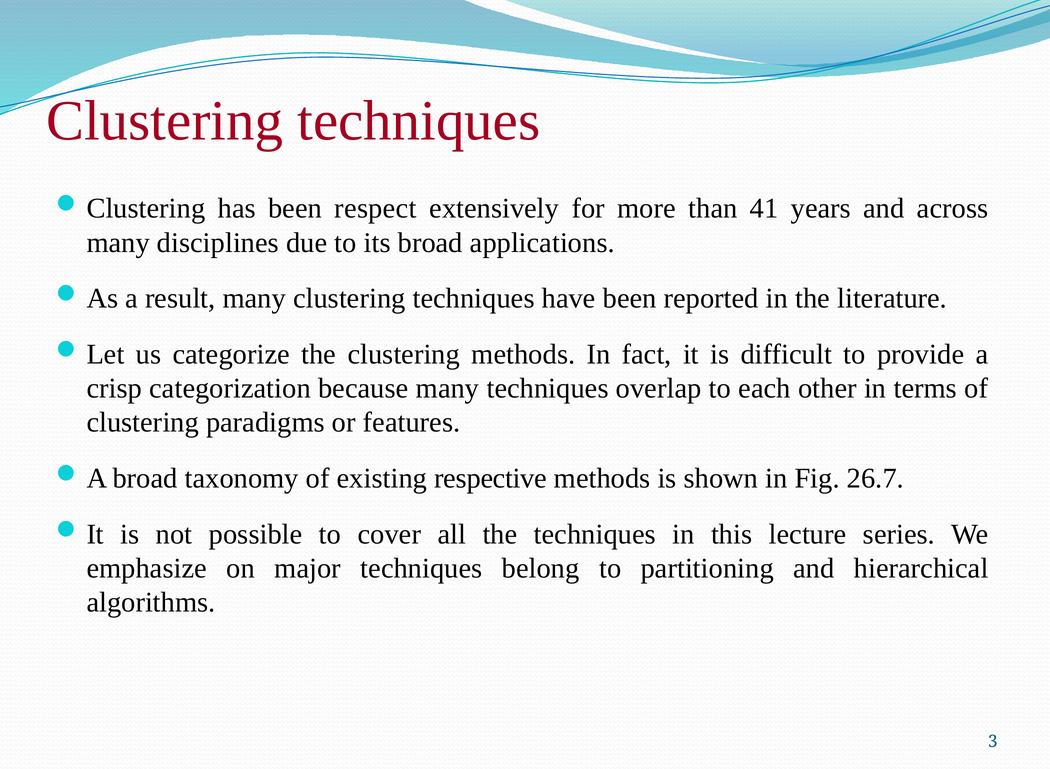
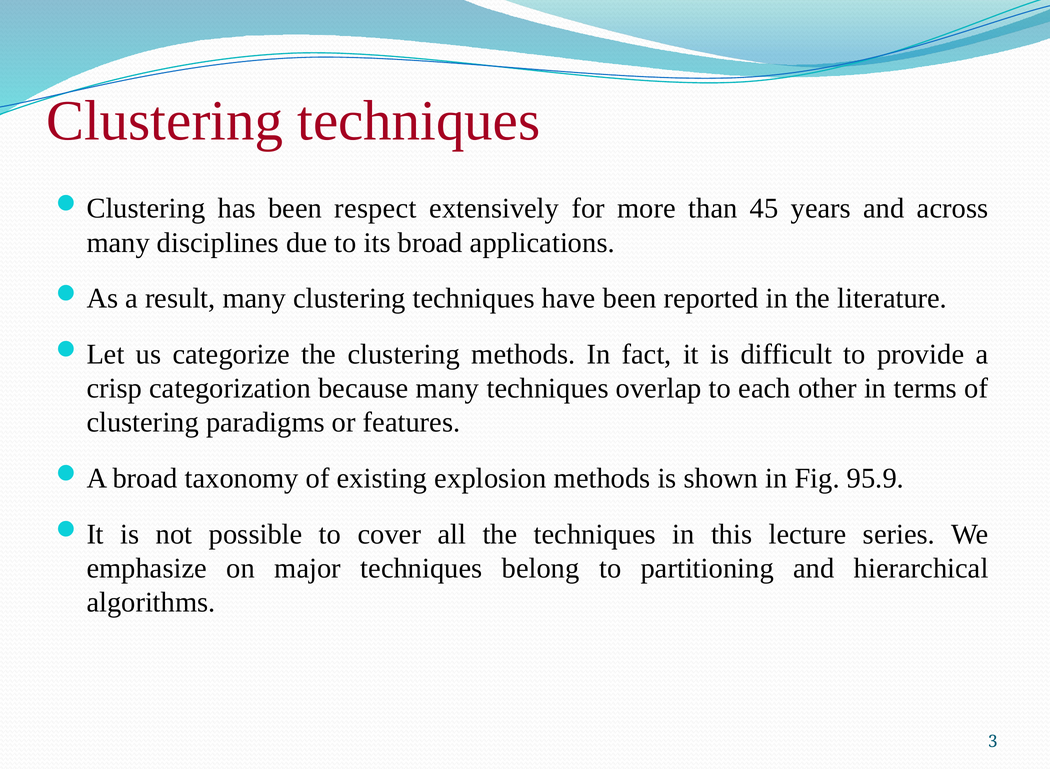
41: 41 -> 45 (764, 208)
respective: respective -> explosion (490, 478)
26.7: 26.7 -> 95.9 (875, 478)
